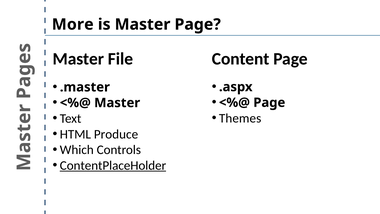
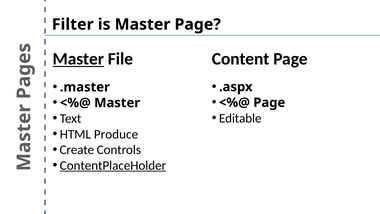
More: More -> Filter (73, 24)
Master underline: none -> present (78, 59)
Themes: Themes -> Editable (240, 118)
Which: Which -> Create (77, 150)
